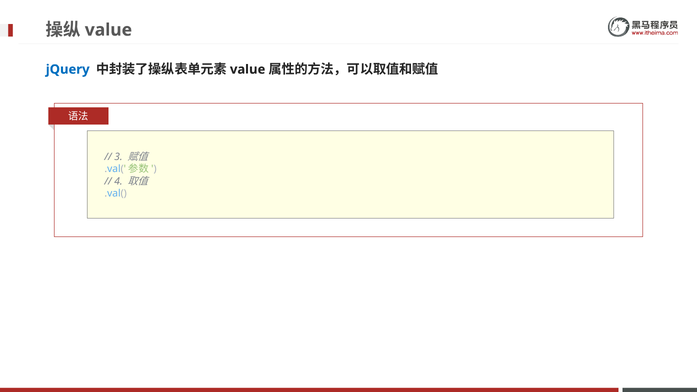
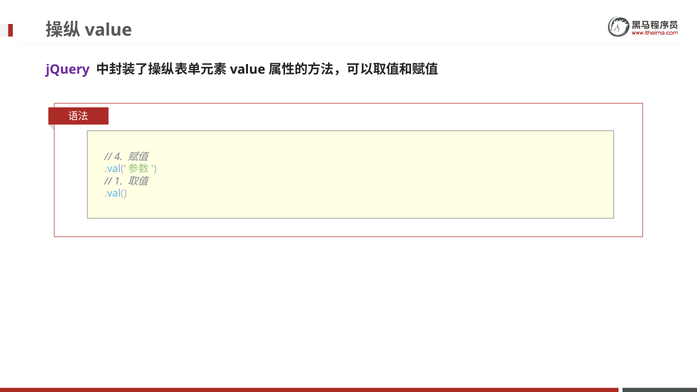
jQuery colour: blue -> purple (68, 69)
3: 3 -> 4 (118, 157)
4: 4 -> 1 (118, 181)
